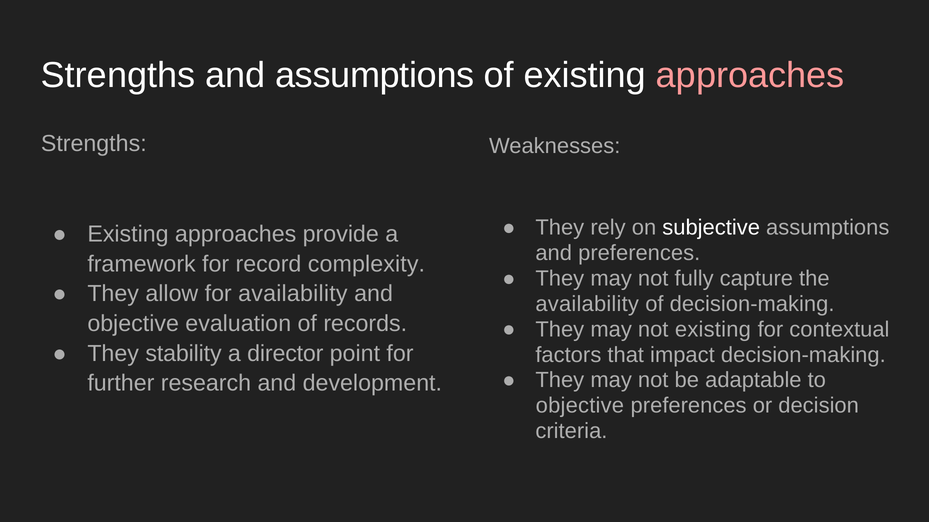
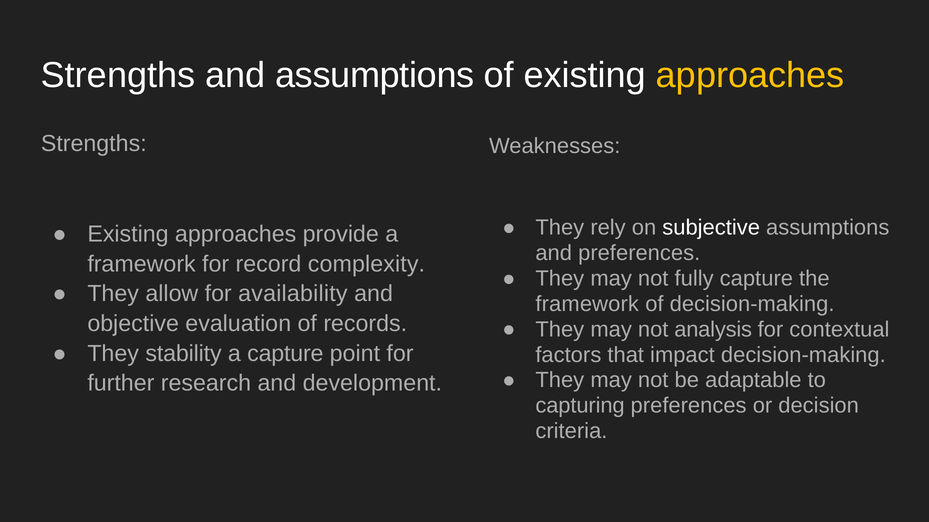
approaches colour: pink -> yellow (750, 75)
availability: availability -> framework (587, 304)
not existing: existing -> analysis (713, 330)
a director: director -> capture (285, 354)
objective: objective -> capturing (580, 406)
